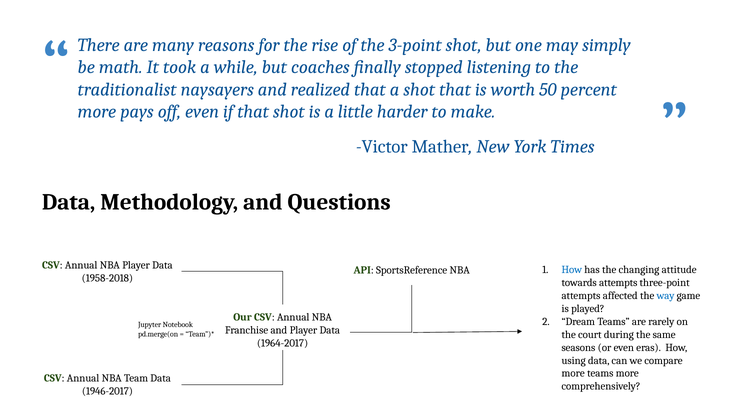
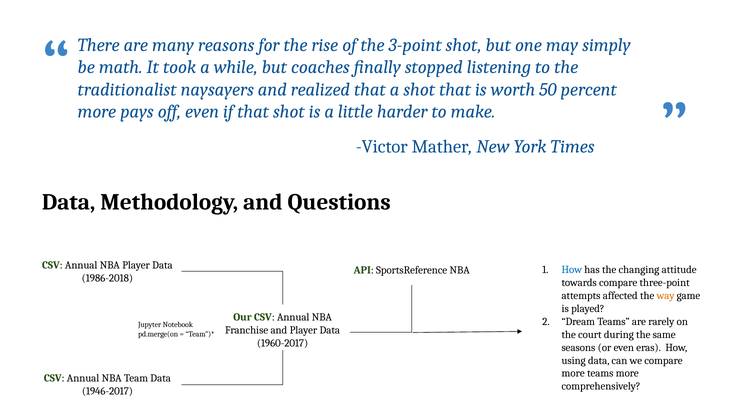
1958-2018: 1958-2018 -> 1986-2018 (107, 278)
towards attempts: attempts -> compare (618, 283)
way colour: blue -> orange (666, 296)
1964-2017: 1964-2017 -> 1960-2017 (283, 343)
